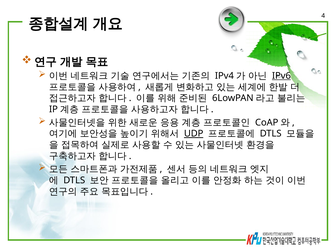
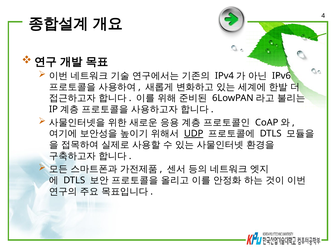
IPv6 underline: present -> none (281, 76)
